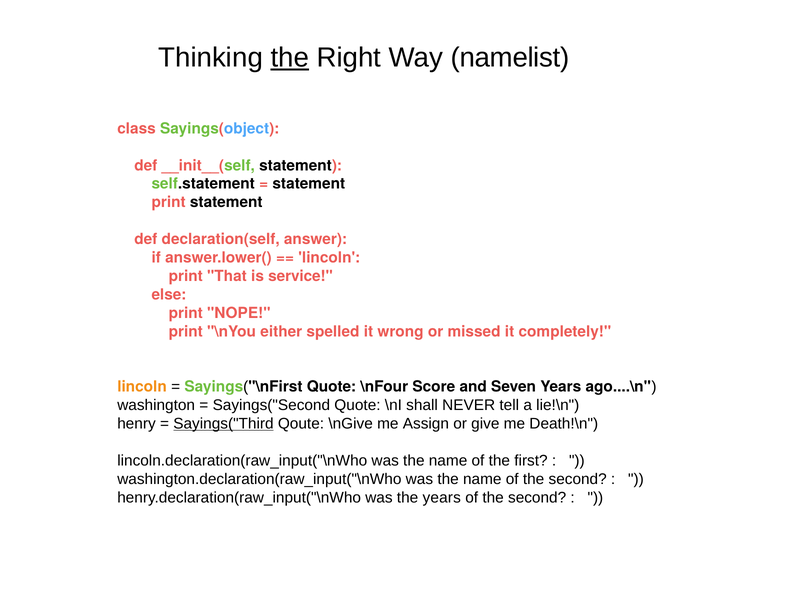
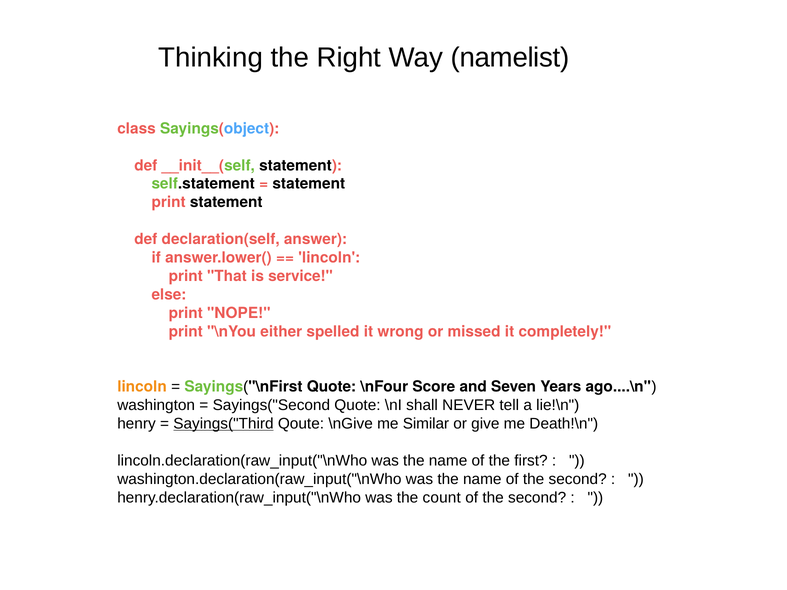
the underline: present -> none (290, 58)
Assign: Assign -> Similar (426, 424)
the years: years -> count (442, 498)
